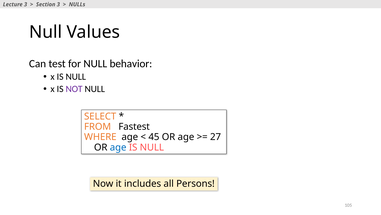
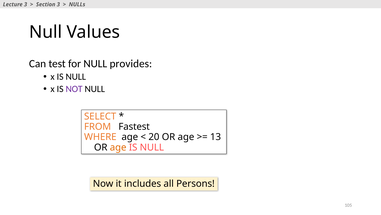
behavior: behavior -> provides (131, 63)
45: 45 -> 20 (154, 137)
27: 27 -> 13 (216, 137)
age colour: blue -> orange (118, 147)
